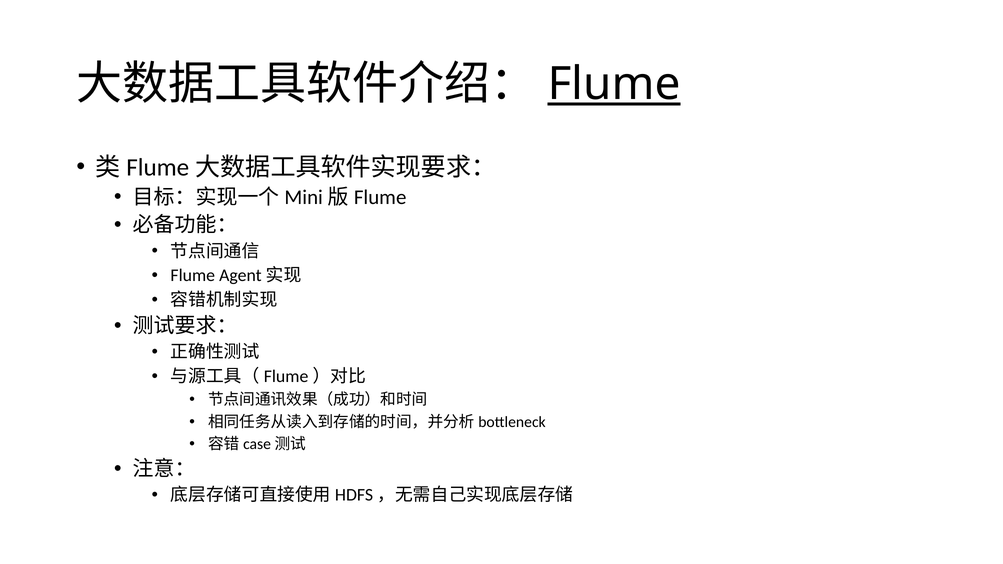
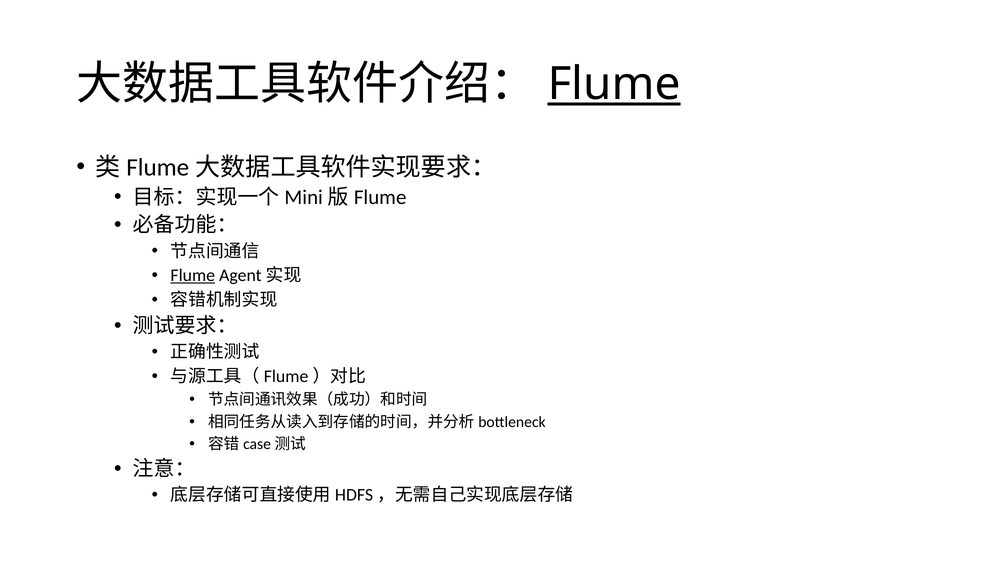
Flume underline: none -> present (193, 276)
